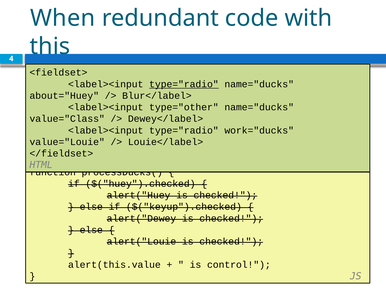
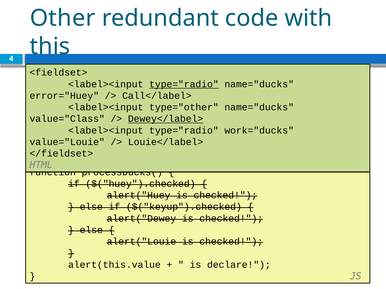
When: When -> Other (63, 18)
about="Huey: about="Huey -> error="Huey (64, 96)
Blur</label>: Blur</label> -> Call</label> (157, 96)
Dewey</label> underline: none -> present (166, 119)
control: control -> declare (239, 265)
